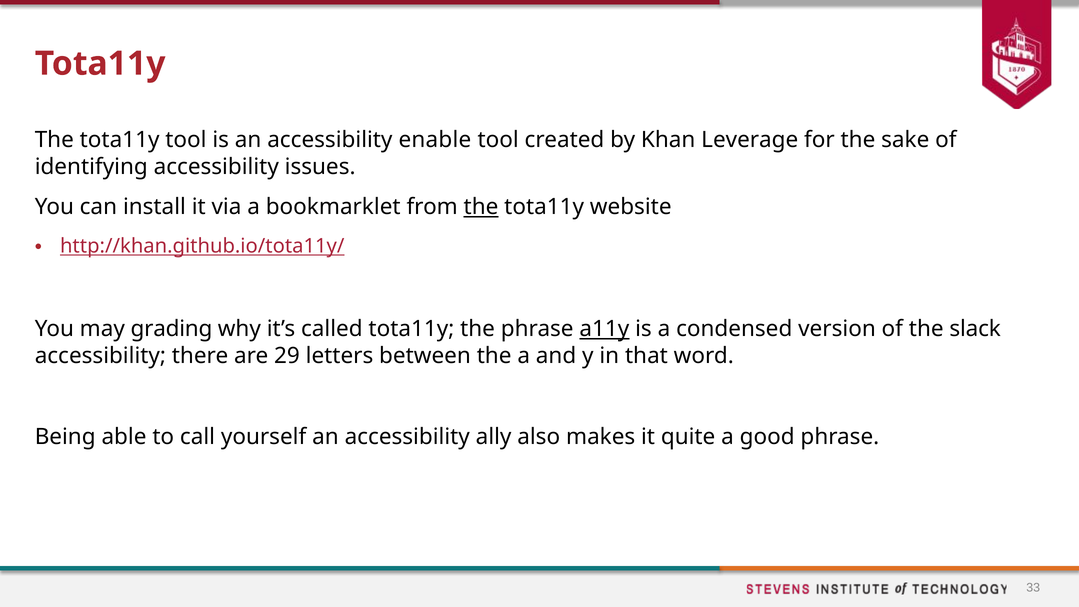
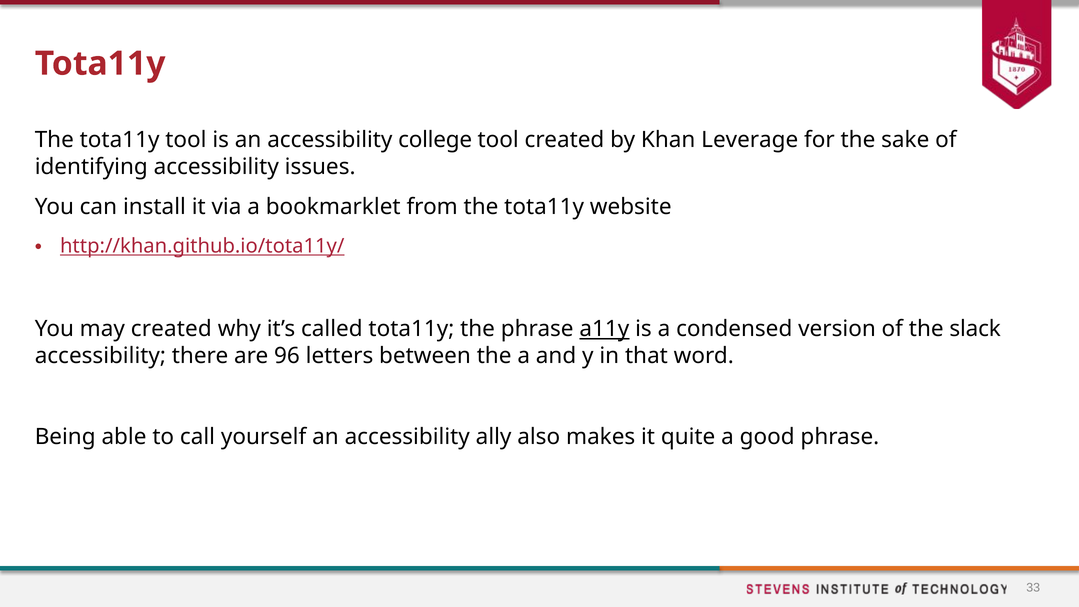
enable: enable -> college (435, 140)
the underline: present -> none (481, 207)
may grading: grading -> created (171, 329)
29: 29 -> 96 (287, 356)
